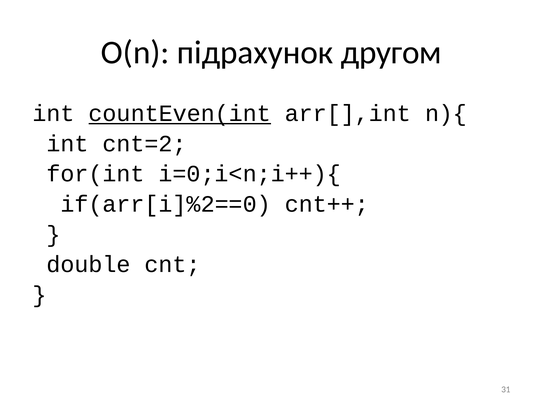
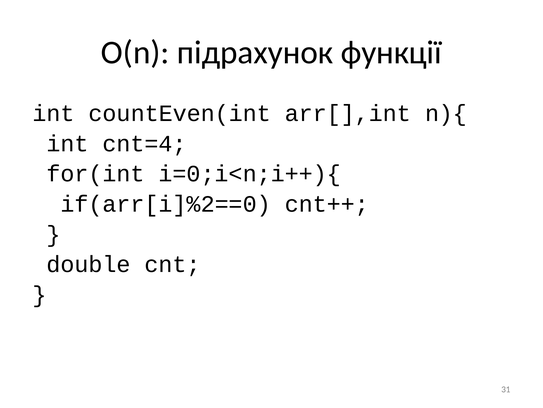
другом: другом -> функції (391, 53)
countEven(int underline: present -> none (180, 113)
cnt=2: cnt=2 -> cnt=4 (145, 143)
